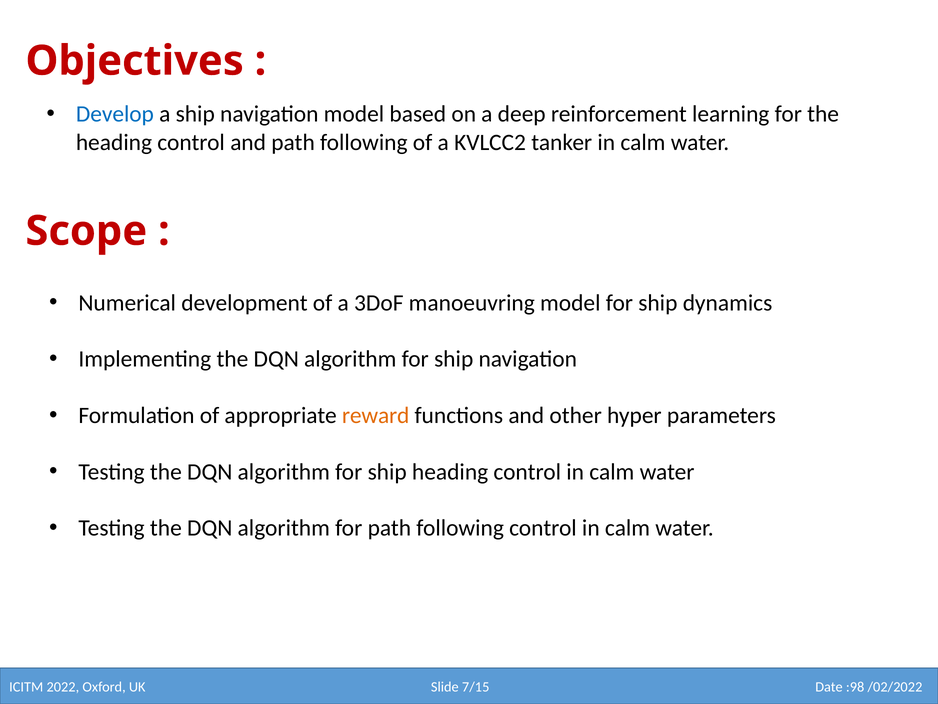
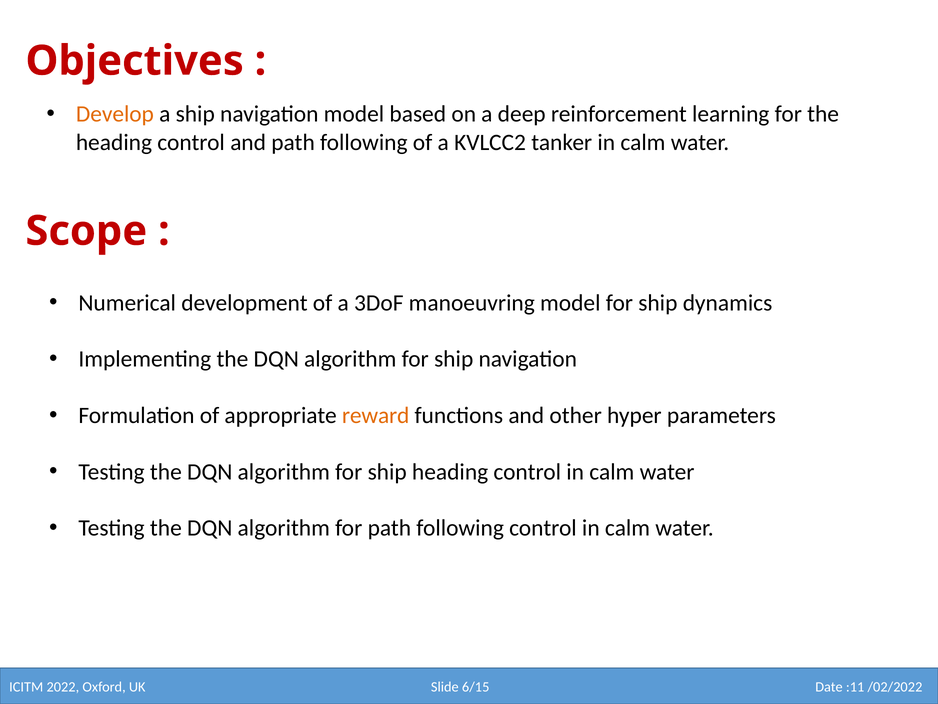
Develop colour: blue -> orange (115, 114)
7/15: 7/15 -> 6/15 (476, 686)
:98: :98 -> :11 (855, 687)
